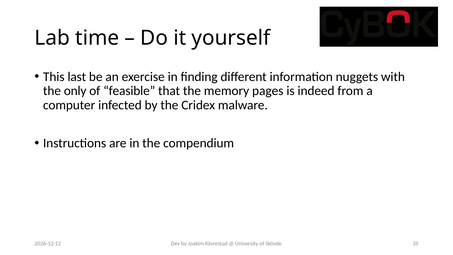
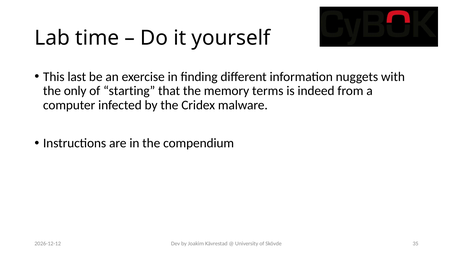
feasible: feasible -> starting (129, 91)
pages: pages -> terms (268, 91)
